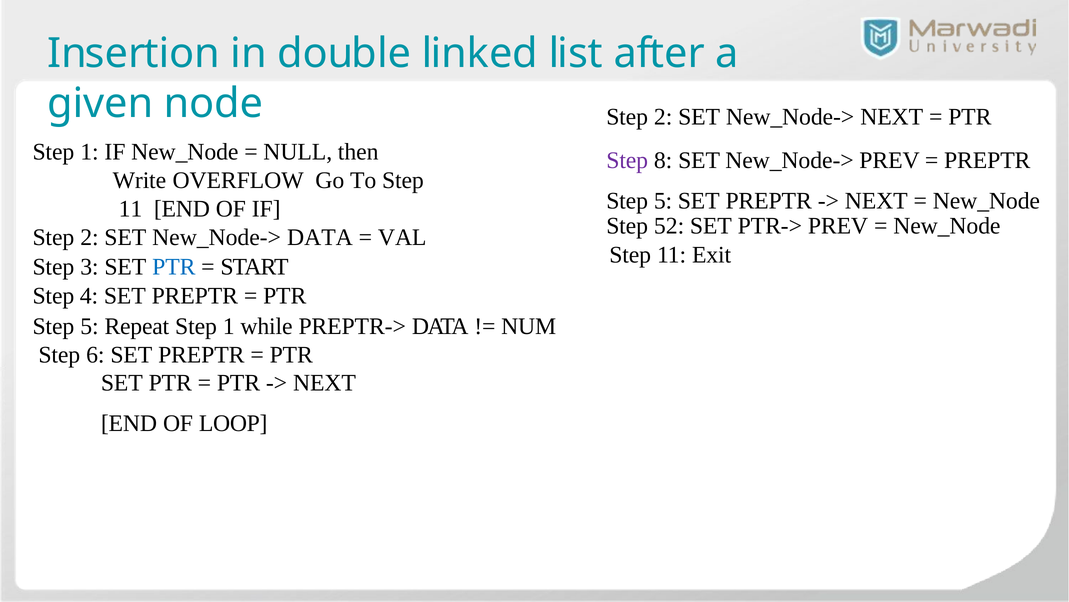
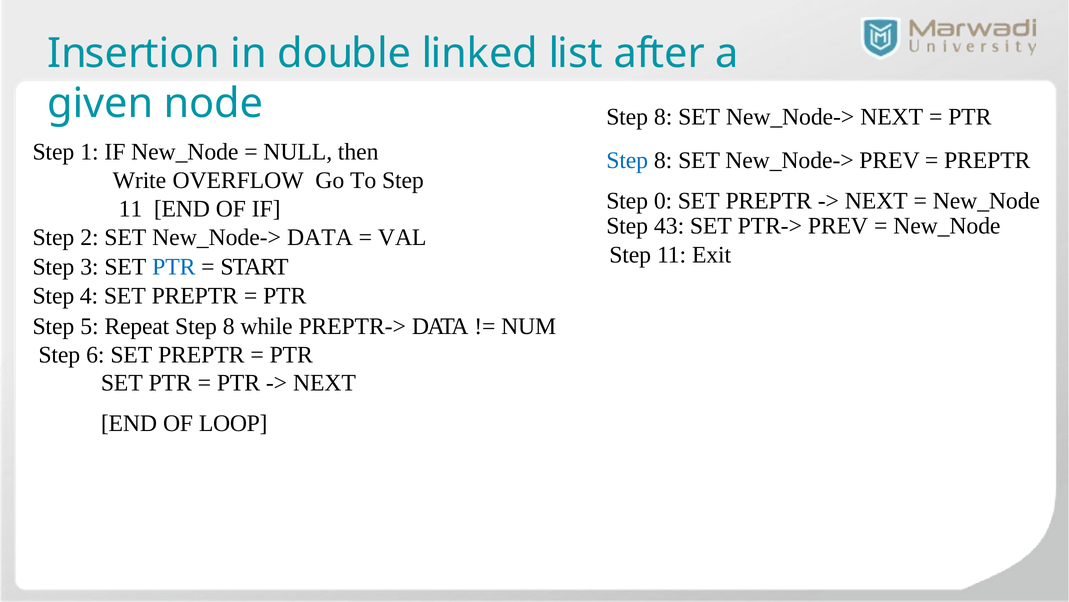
node Step 2: 2 -> 8 (663, 117)
Step colour: purple -> blue (627, 160)
5: 5 -> 0 (663, 201)
52: 52 -> 43 (669, 226)
Repeat Step 1: 1 -> 8 (229, 326)
